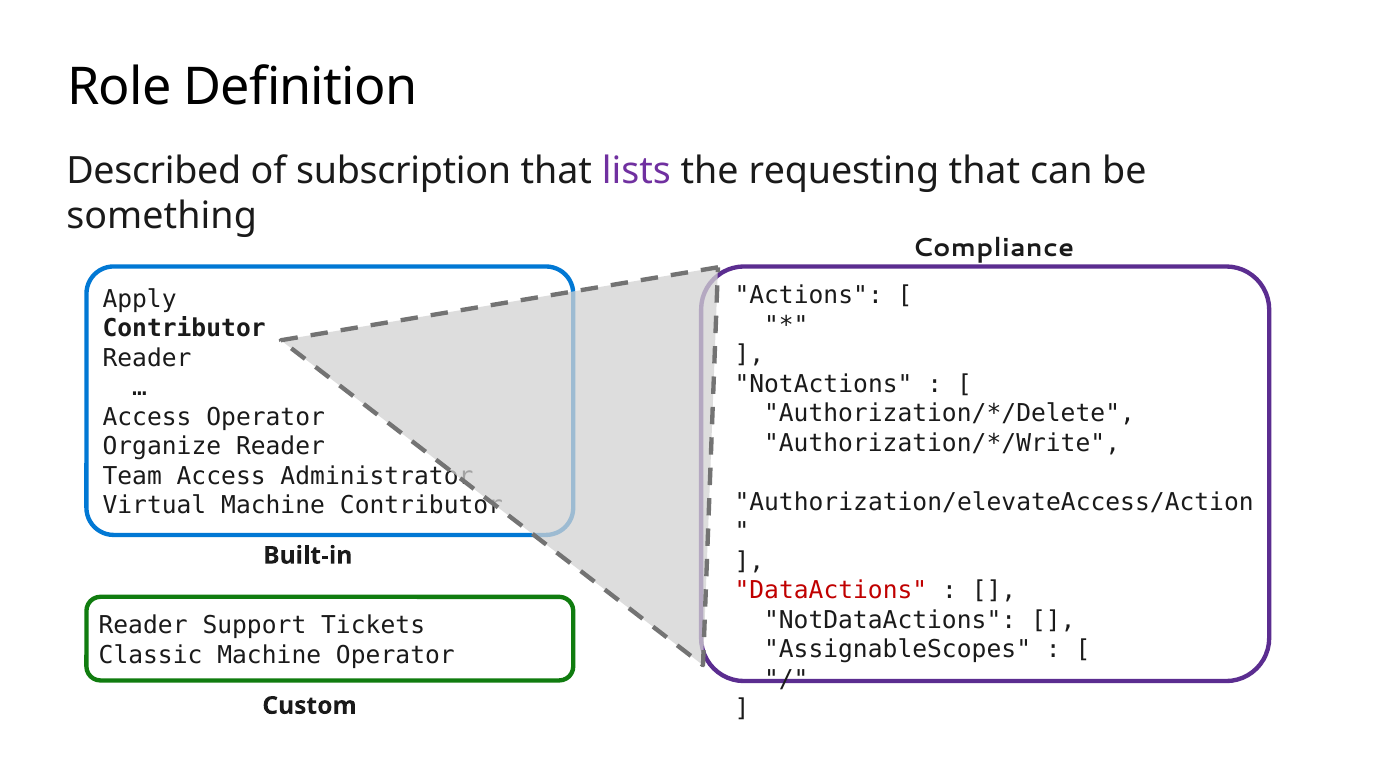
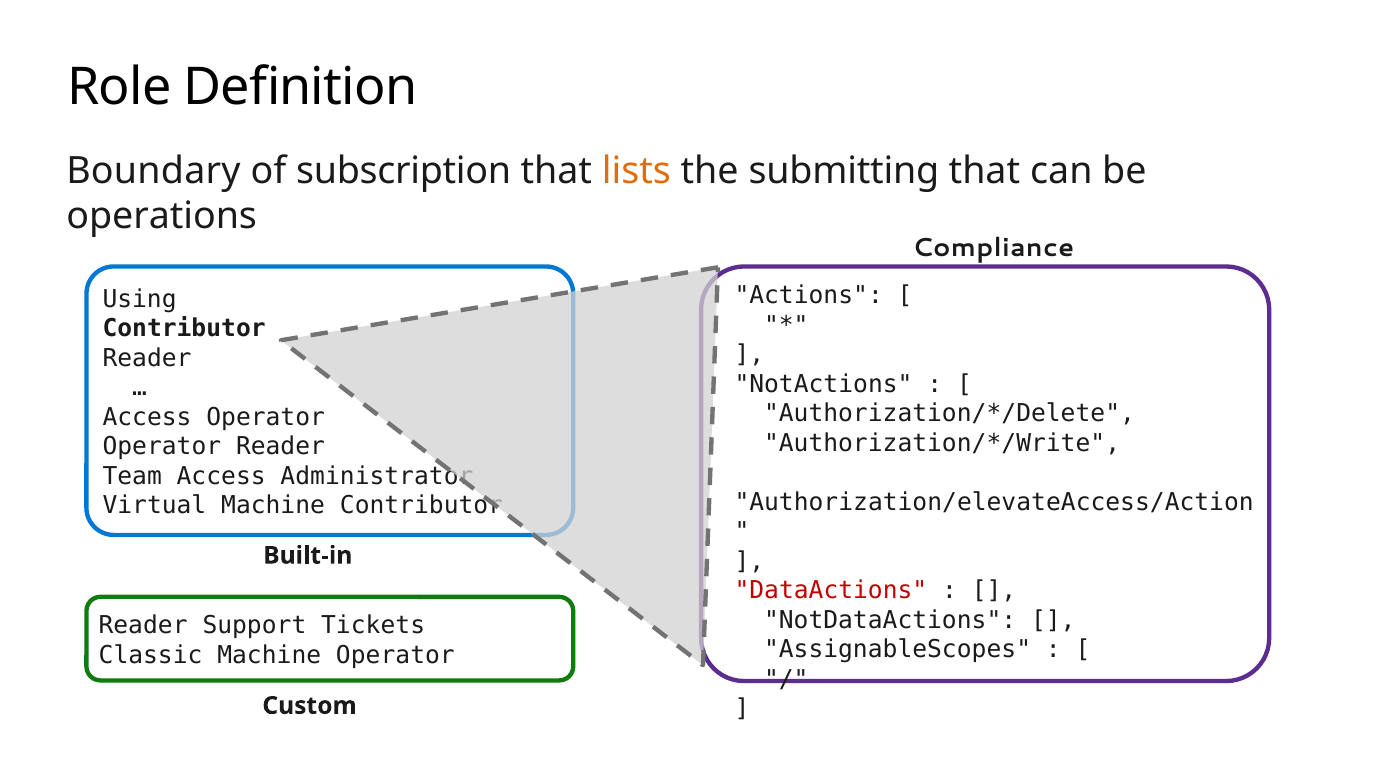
Described: Described -> Boundary (153, 171)
lists colour: purple -> orange (636, 171)
requesting: requesting -> submitting (844, 171)
something: something -> operations (162, 216)
Apply: Apply -> Using (140, 299)
Organize: Organize -> Operator (162, 447)
